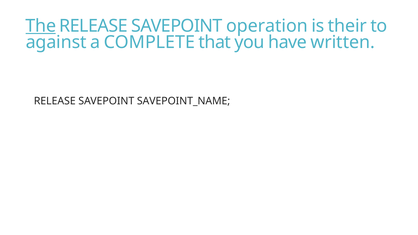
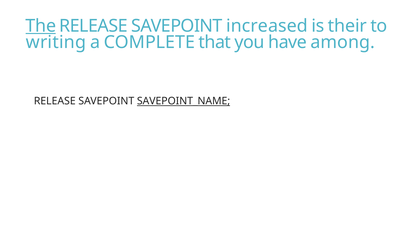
operation: operation -> increased (267, 26)
against: against -> writing (56, 42)
written: written -> among (343, 42)
SAVEPOINT_NAME underline: none -> present (184, 101)
